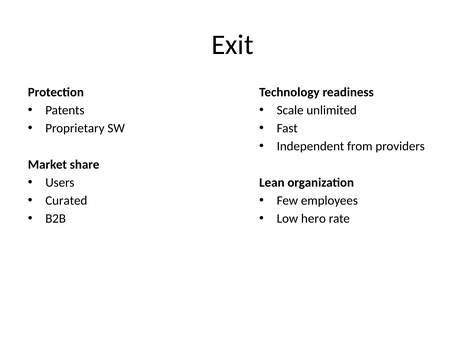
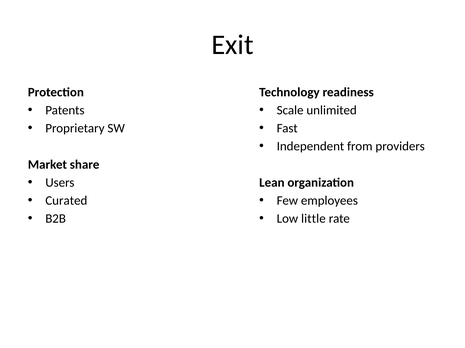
hero: hero -> little (313, 219)
